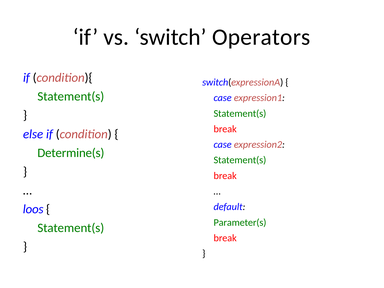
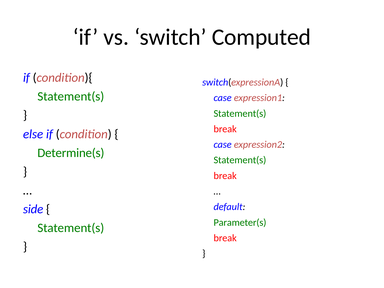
Operators: Operators -> Computed (261, 37)
loos: loos -> side (33, 209)
